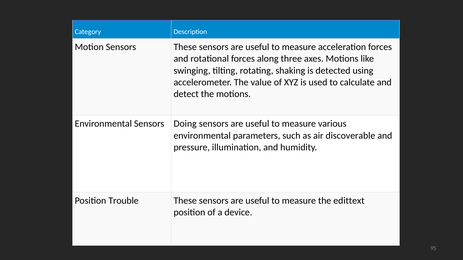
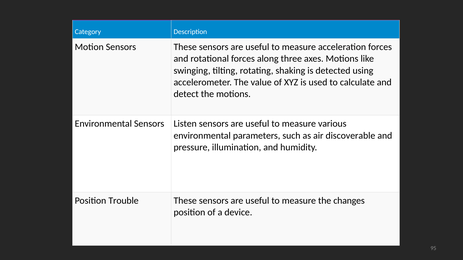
Doing: Doing -> Listen (185, 124)
edittext: edittext -> changes (349, 201)
